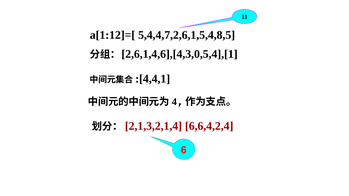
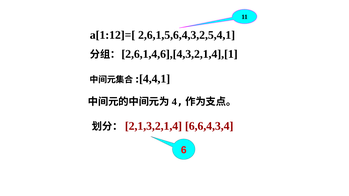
5,4,4,7,2,6,1,5,4,8,5: 5,4,4,7,2,6,1,5,4,8,5 -> 2,6,1,5,6,4,3,2,5,4,1 (187, 35)
2,6,1,4,6],[4,3,0,5,4],[1: 2,6,1,4,6],[4,3,0,5,4],[1 -> 2,6,1,4,6],[4,3,2,1,4],[1 (180, 54)
6,6,4,2,4: 6,6,4,2,4 -> 6,6,4,3,4 (209, 126)
